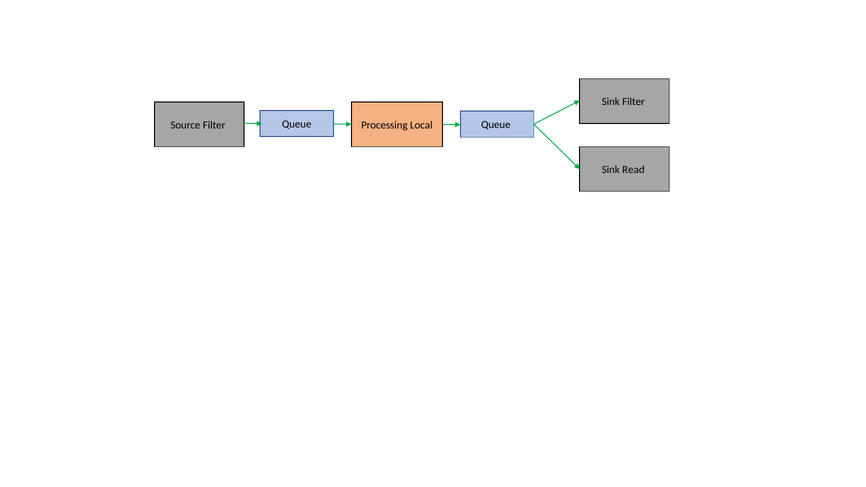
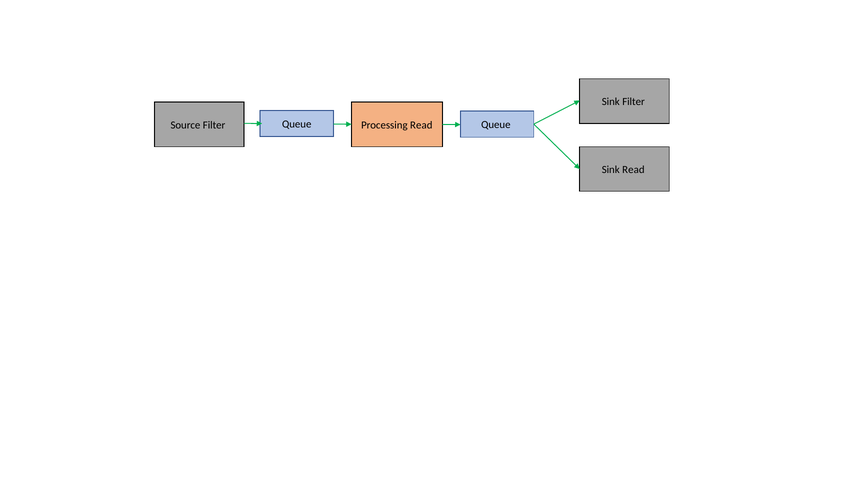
Processing Local: Local -> Read (421, 125)
